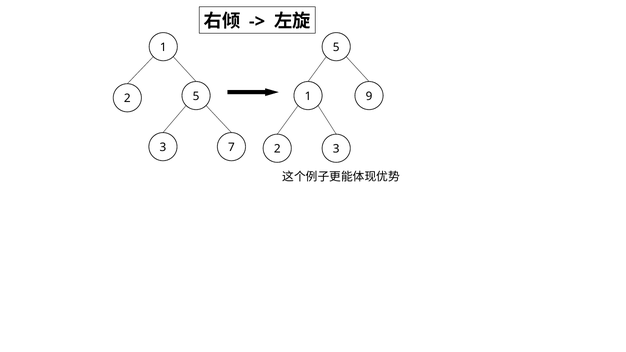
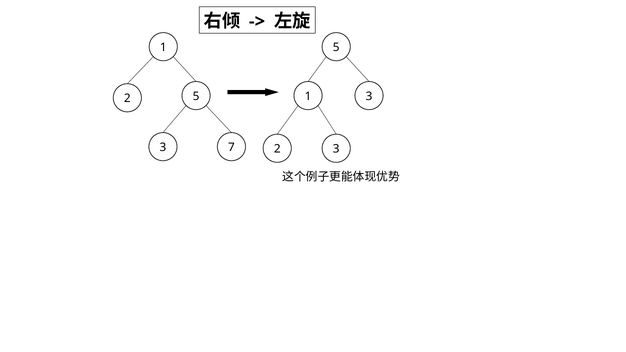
9: 9 -> 3 (369, 96)
